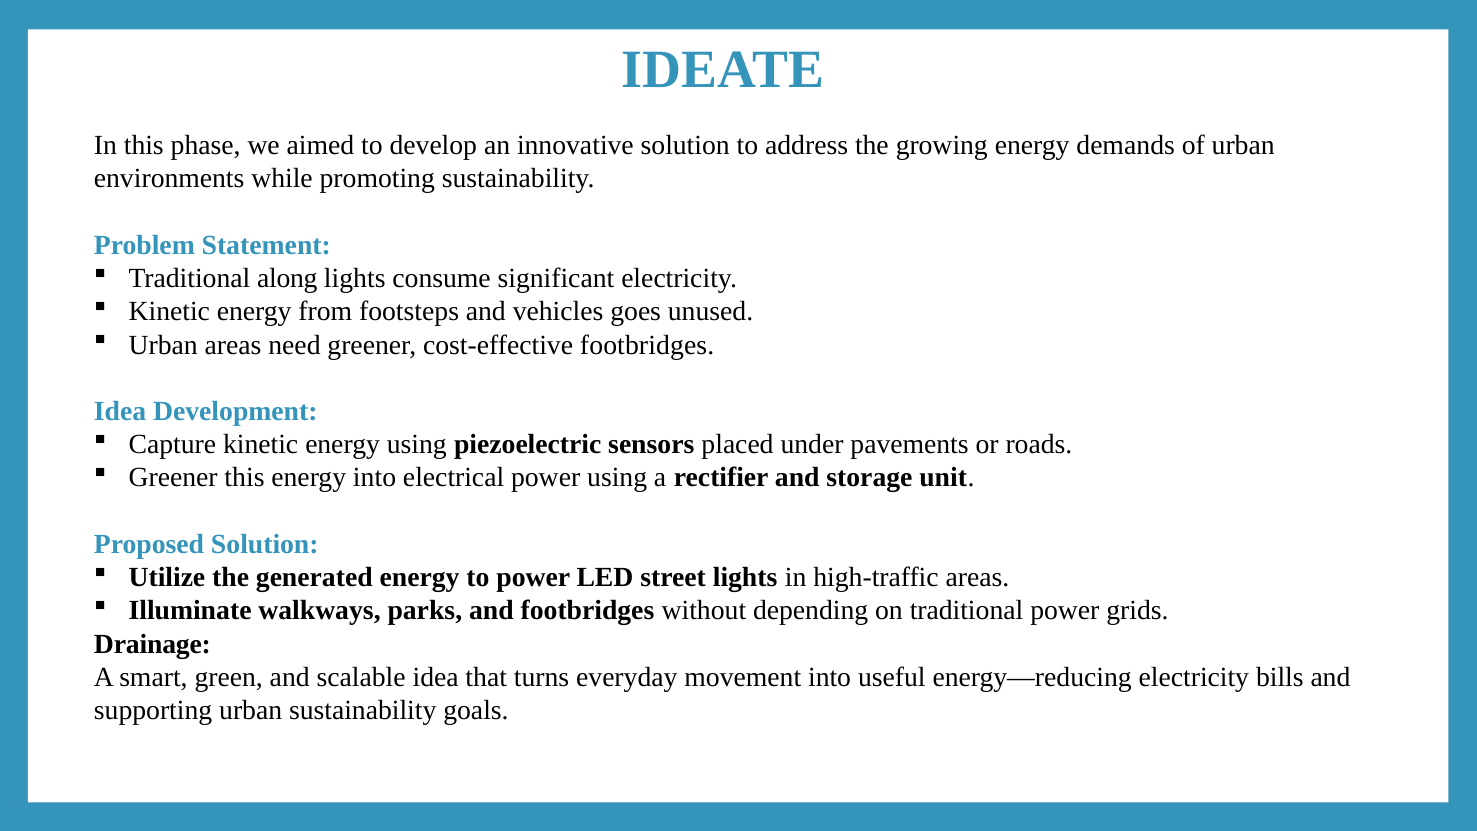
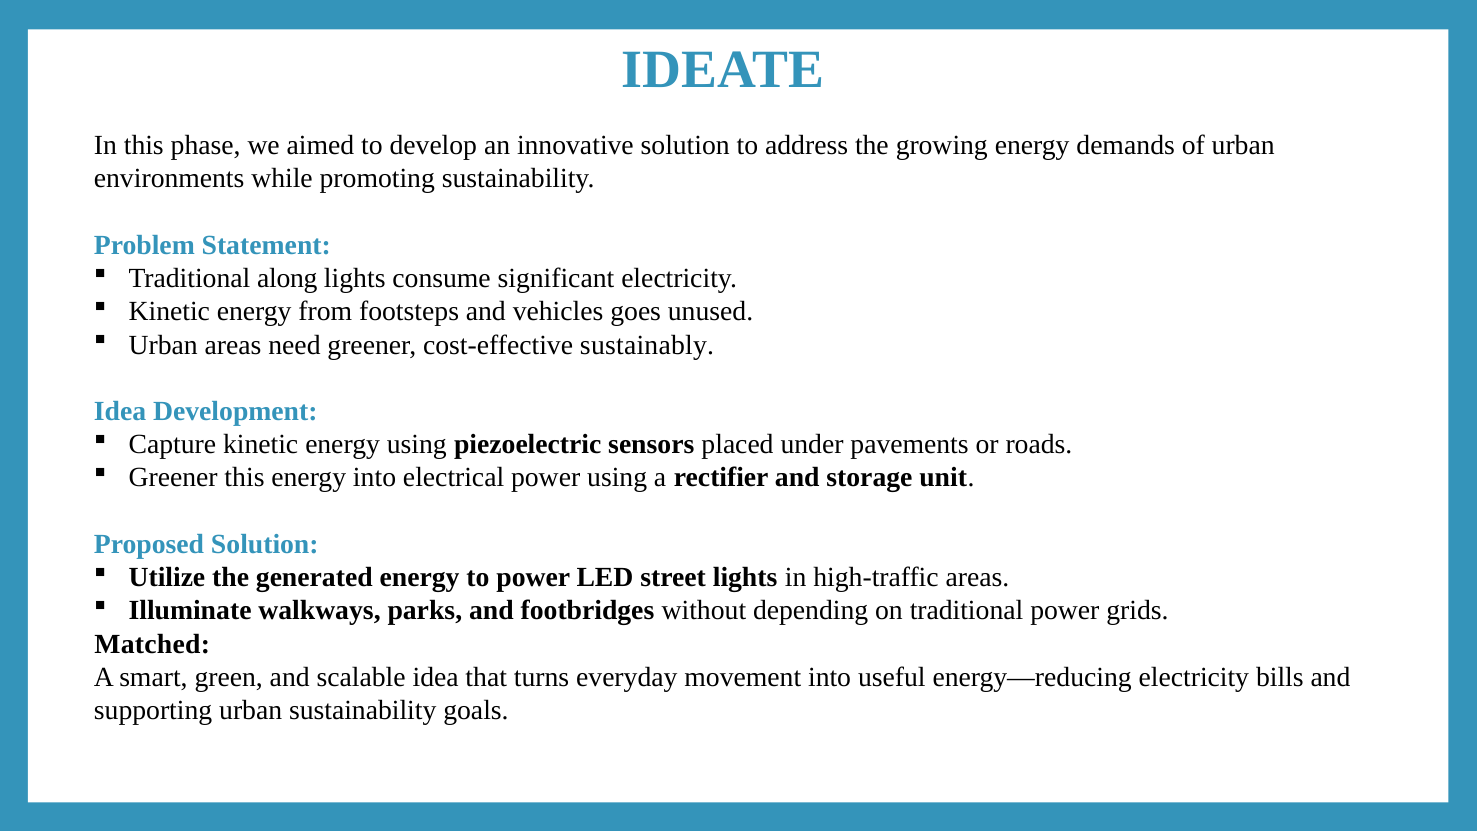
cost-effective footbridges: footbridges -> sustainably (647, 345)
Drainage: Drainage -> Matched (152, 644)
